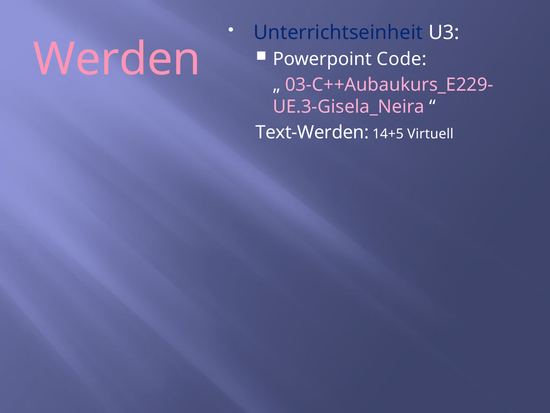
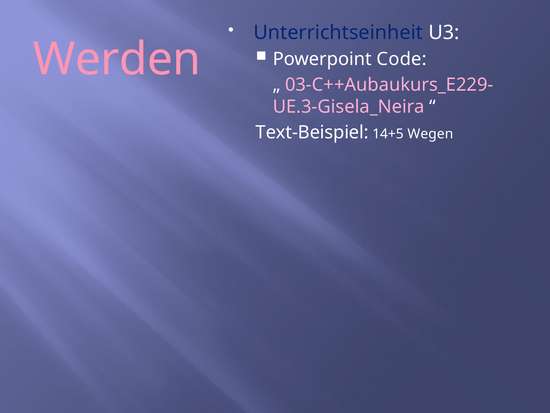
Text-Werden: Text-Werden -> Text-Beispiel (312, 132)
Virtuell: Virtuell -> Wegen (430, 134)
